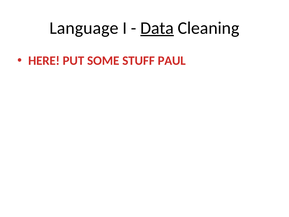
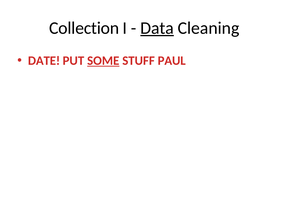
Language: Language -> Collection (84, 28)
HERE: HERE -> DATE (44, 61)
SOME underline: none -> present (103, 61)
